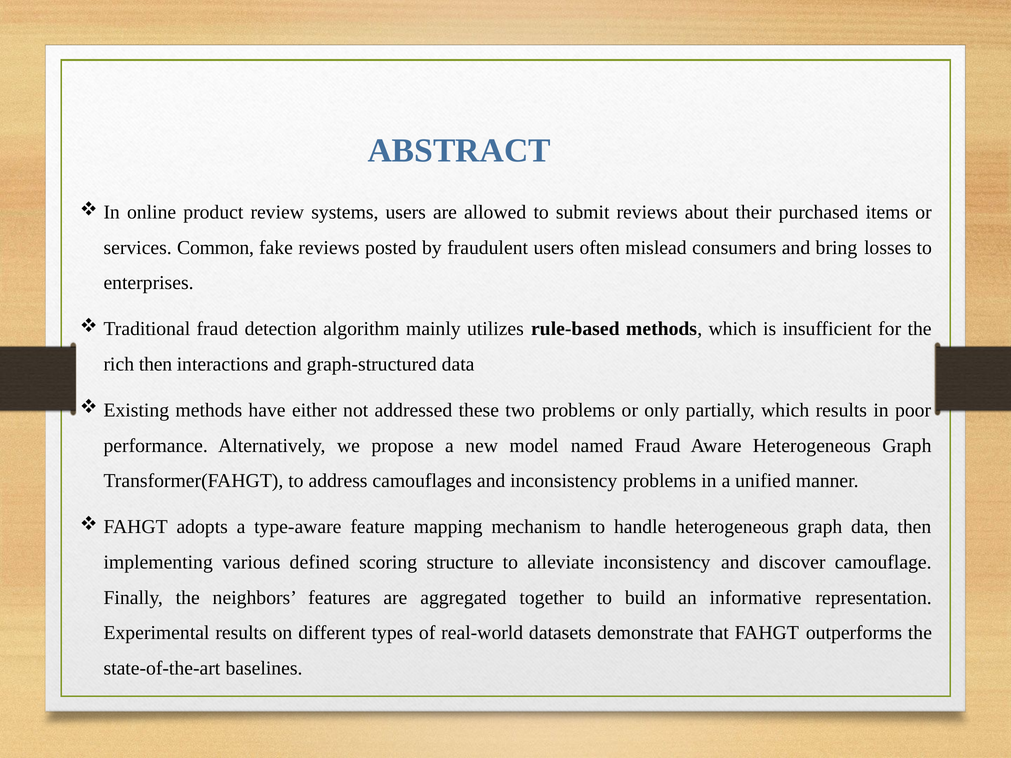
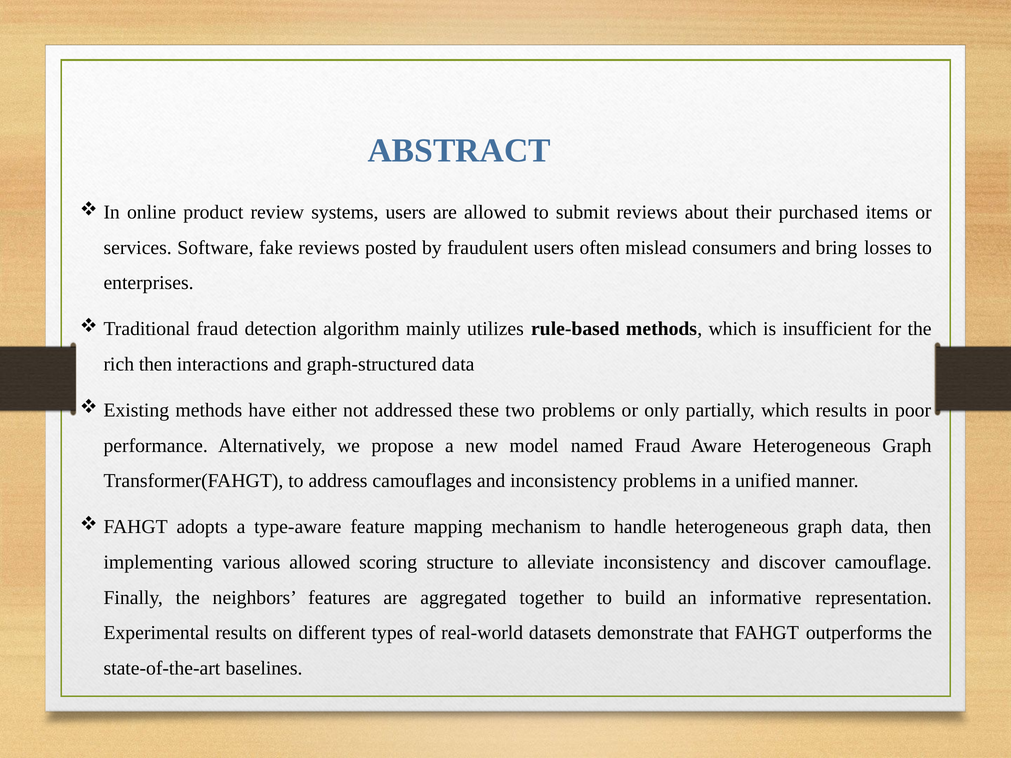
Common: Common -> Software (215, 248)
various defined: defined -> allowed (320, 562)
